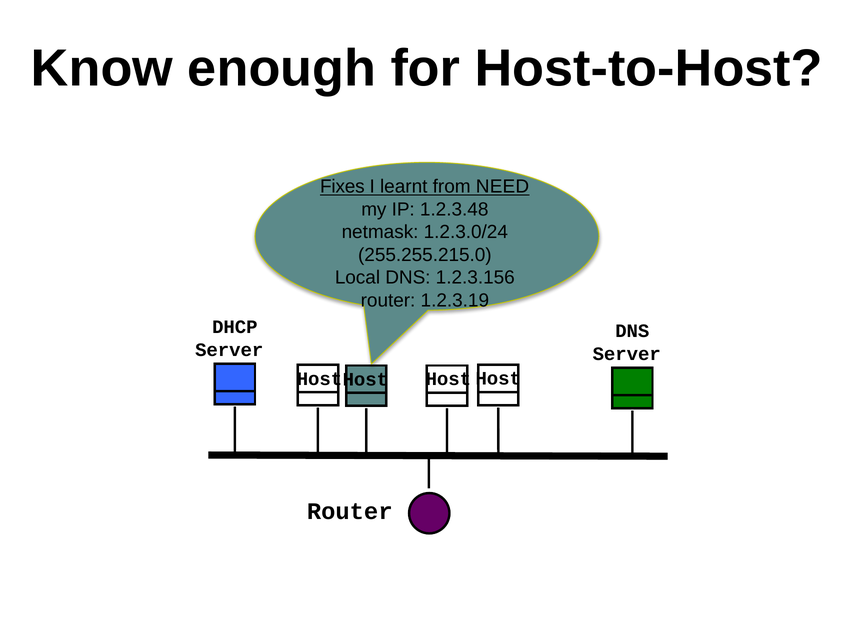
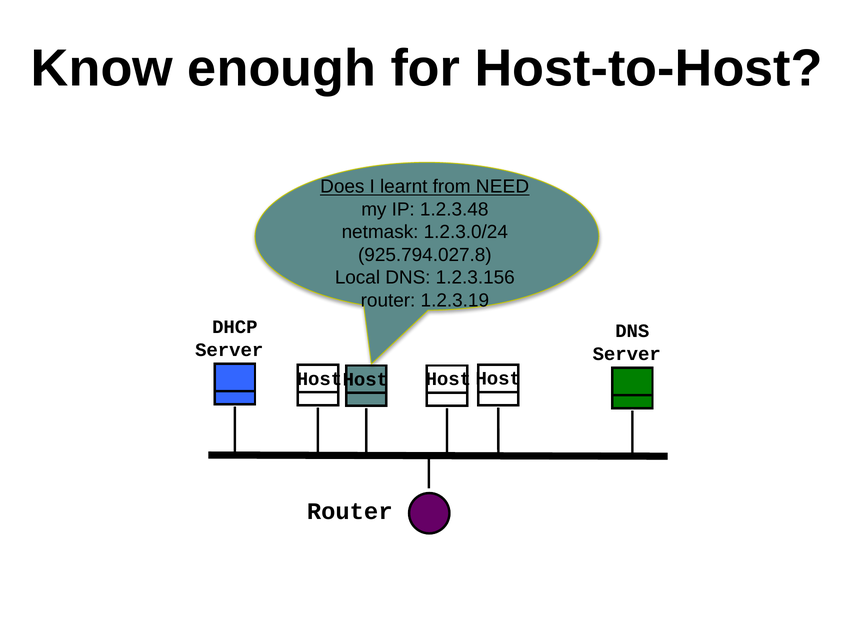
Fixes: Fixes -> Does (342, 187)
255.255.215.0: 255.255.215.0 -> 925.794.027.8 (425, 255)
